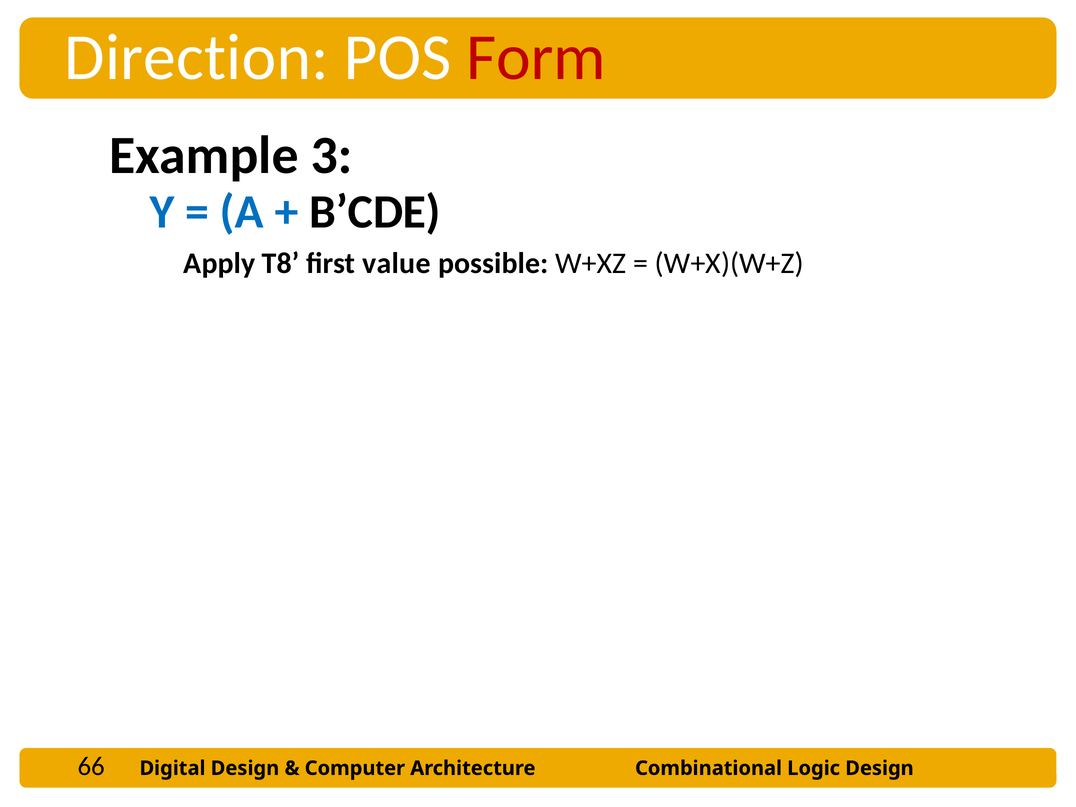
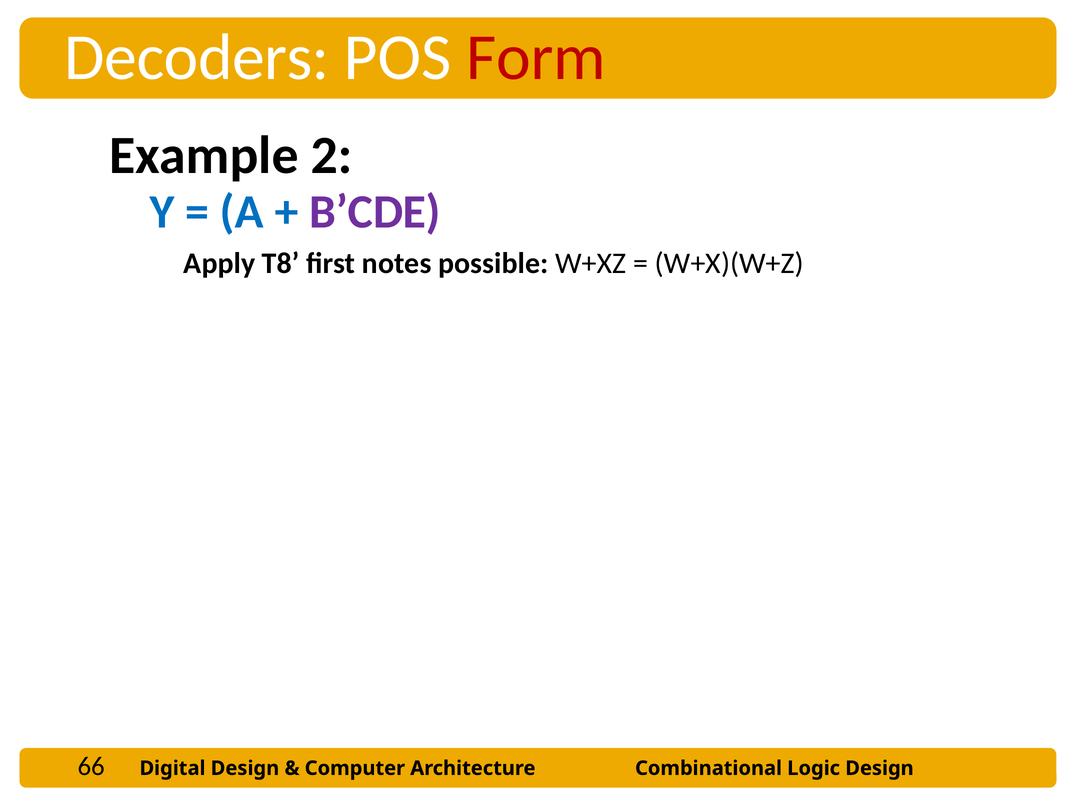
Direction: Direction -> Decoders (197, 57)
3: 3 -> 2 (332, 156)
B’CDE colour: black -> purple (375, 212)
value: value -> notes (397, 263)
